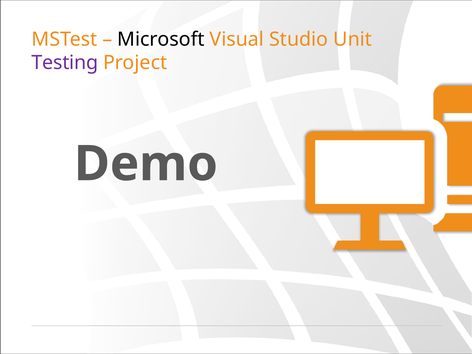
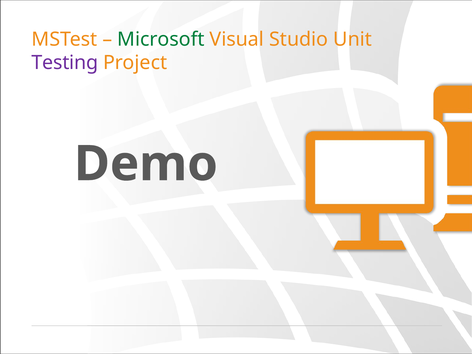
Microsoft colour: black -> green (161, 39)
